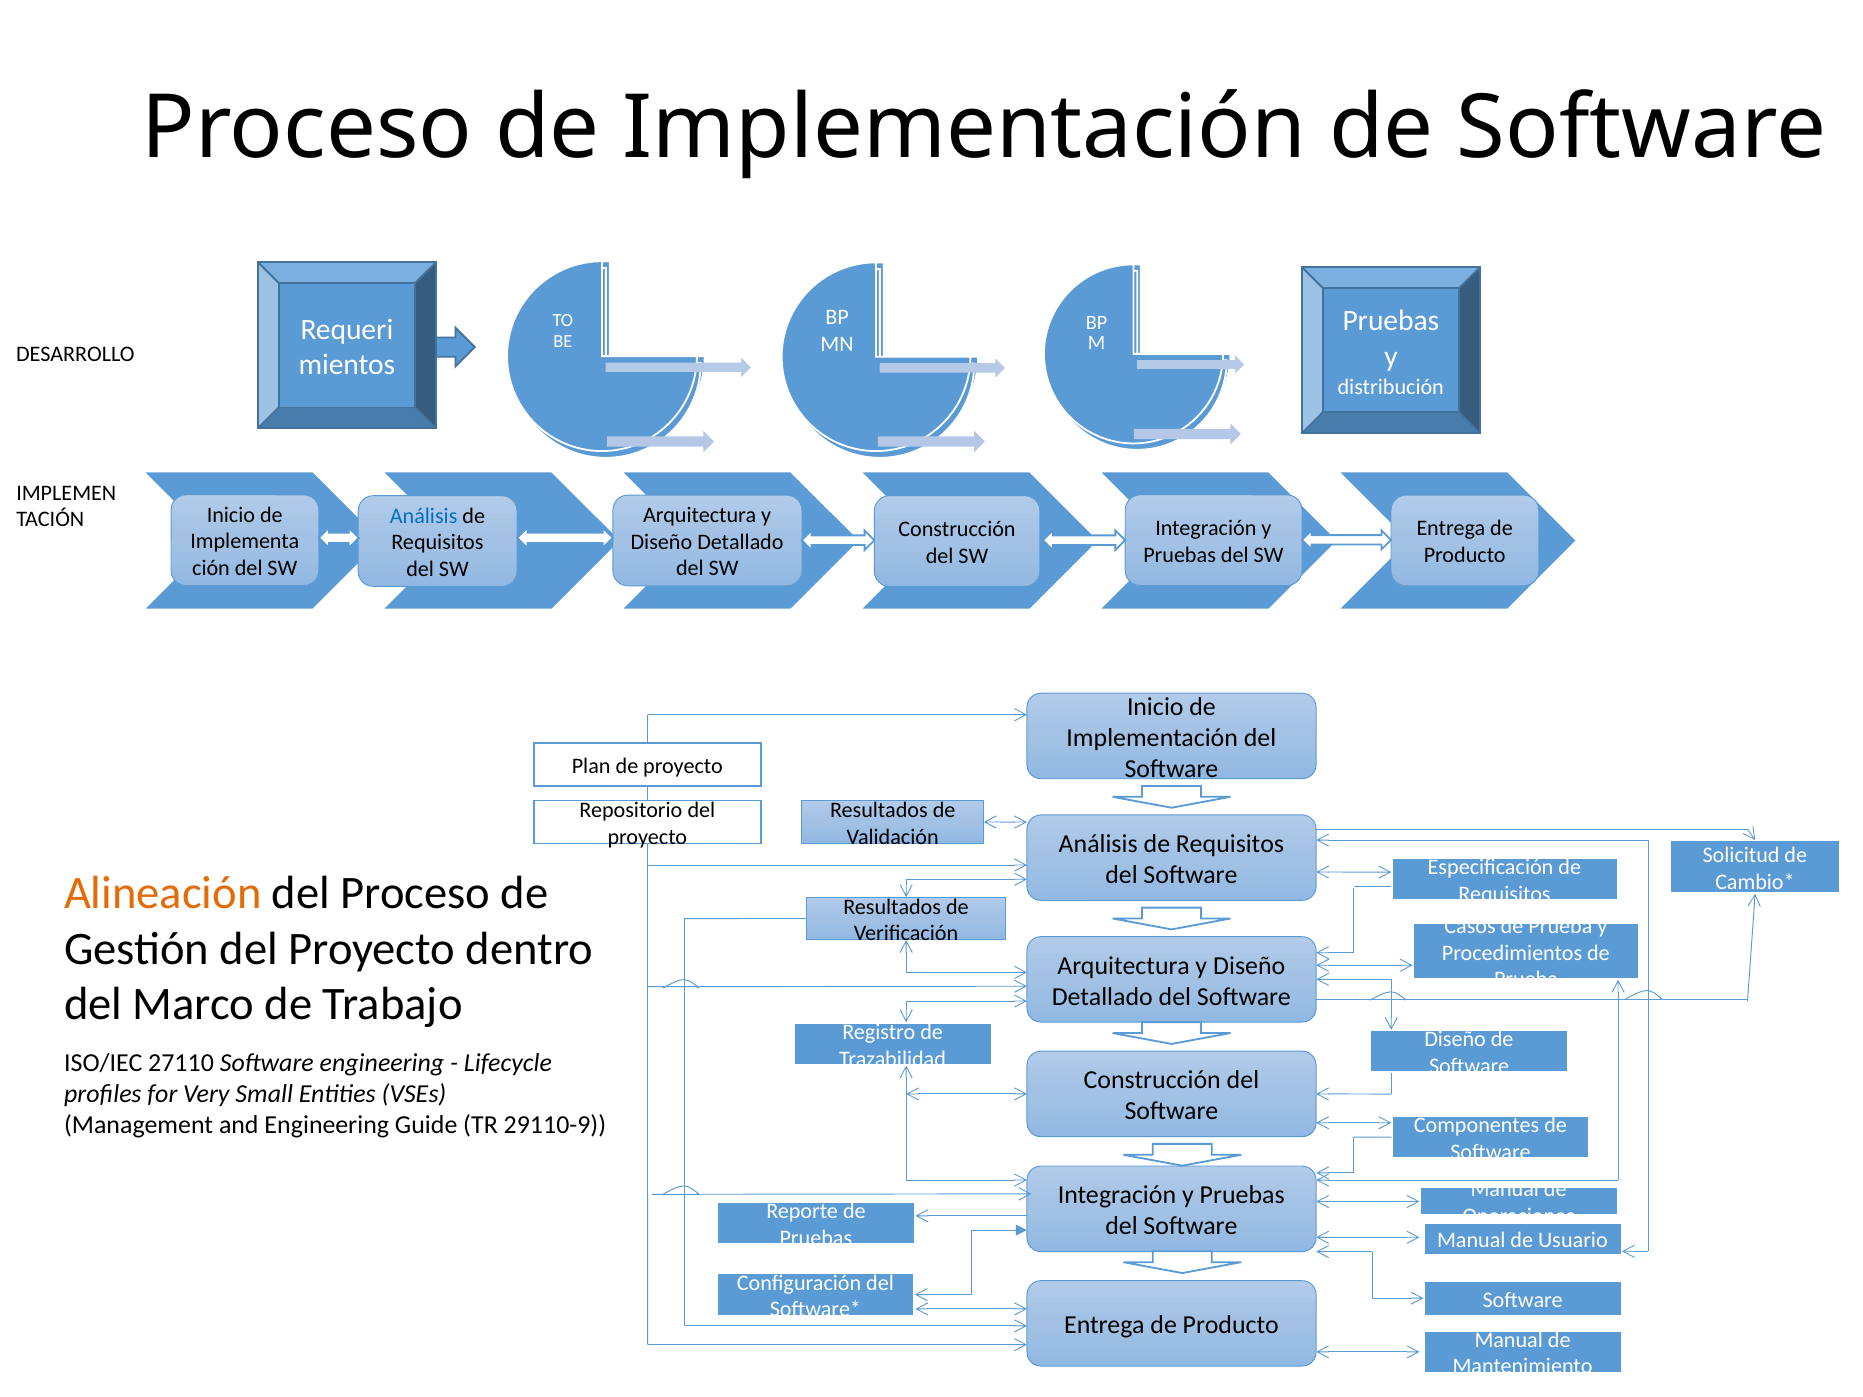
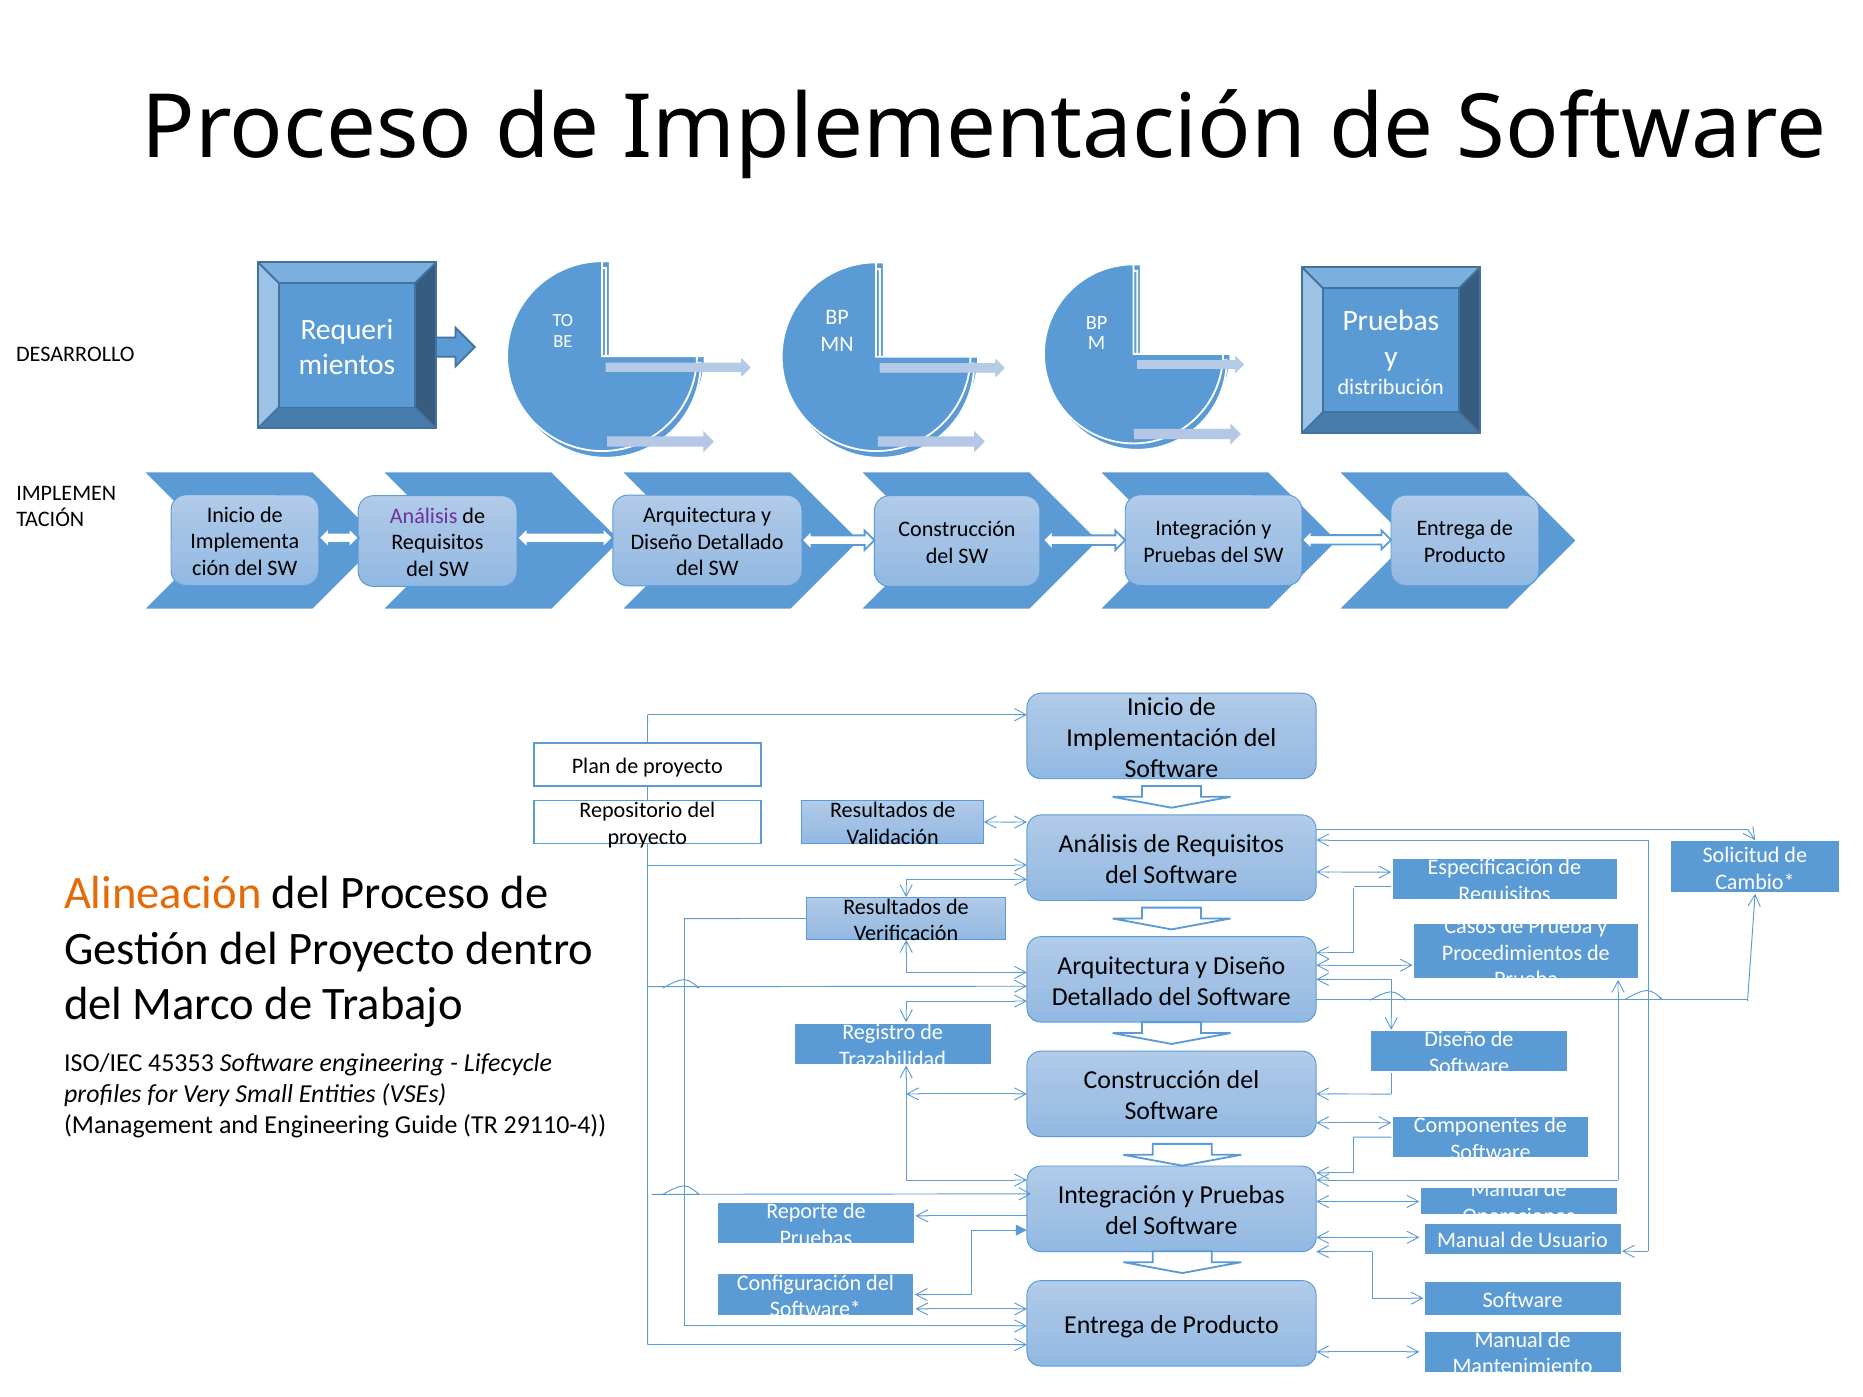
Análisis colour: blue -> purple (424, 516)
27110: 27110 -> 45353 (181, 1063)
29110-9: 29110-9 -> 29110-4 (555, 1125)
